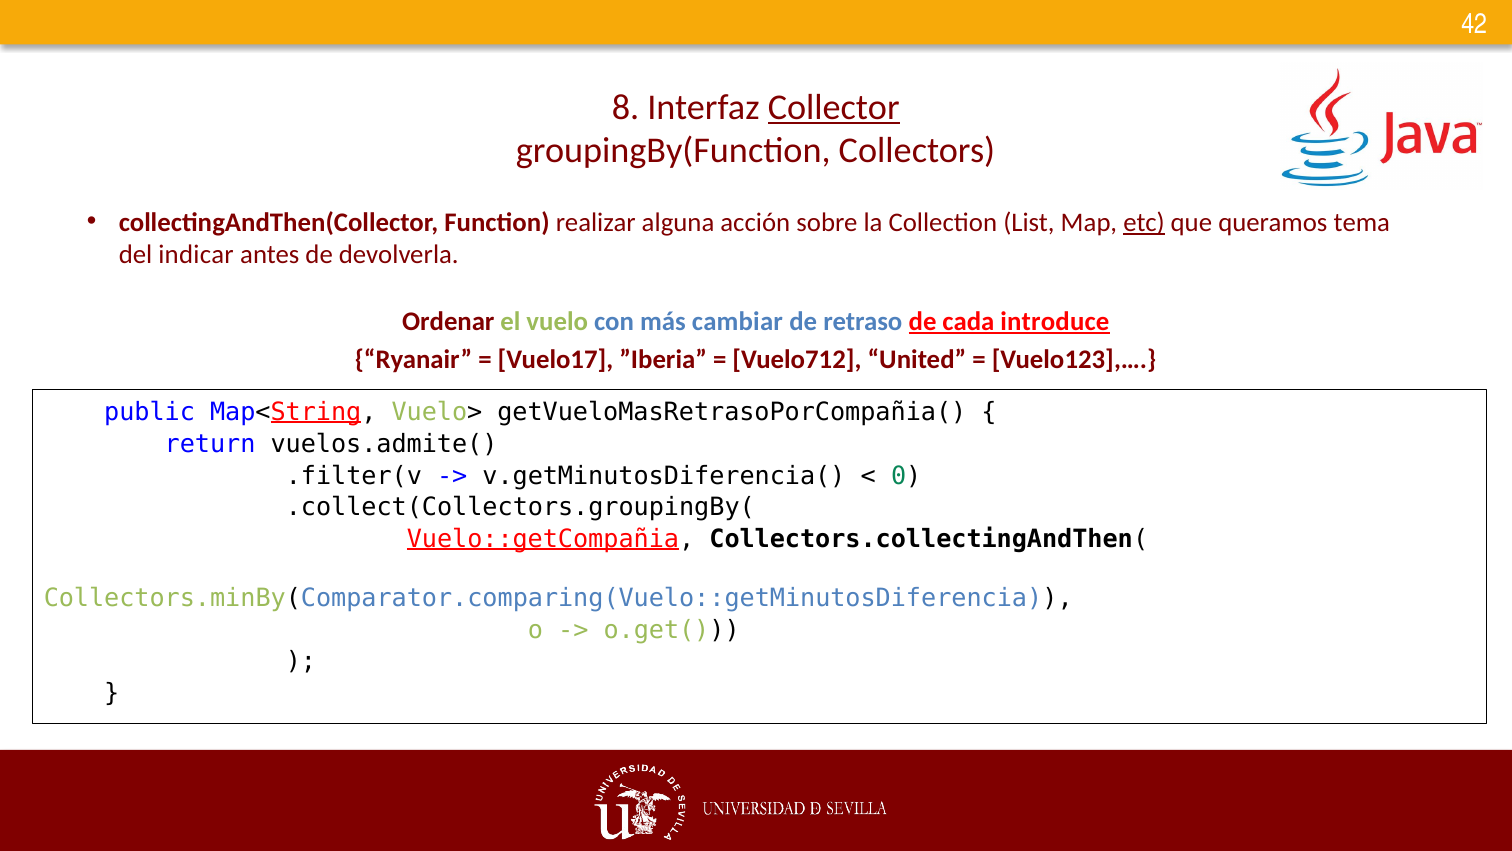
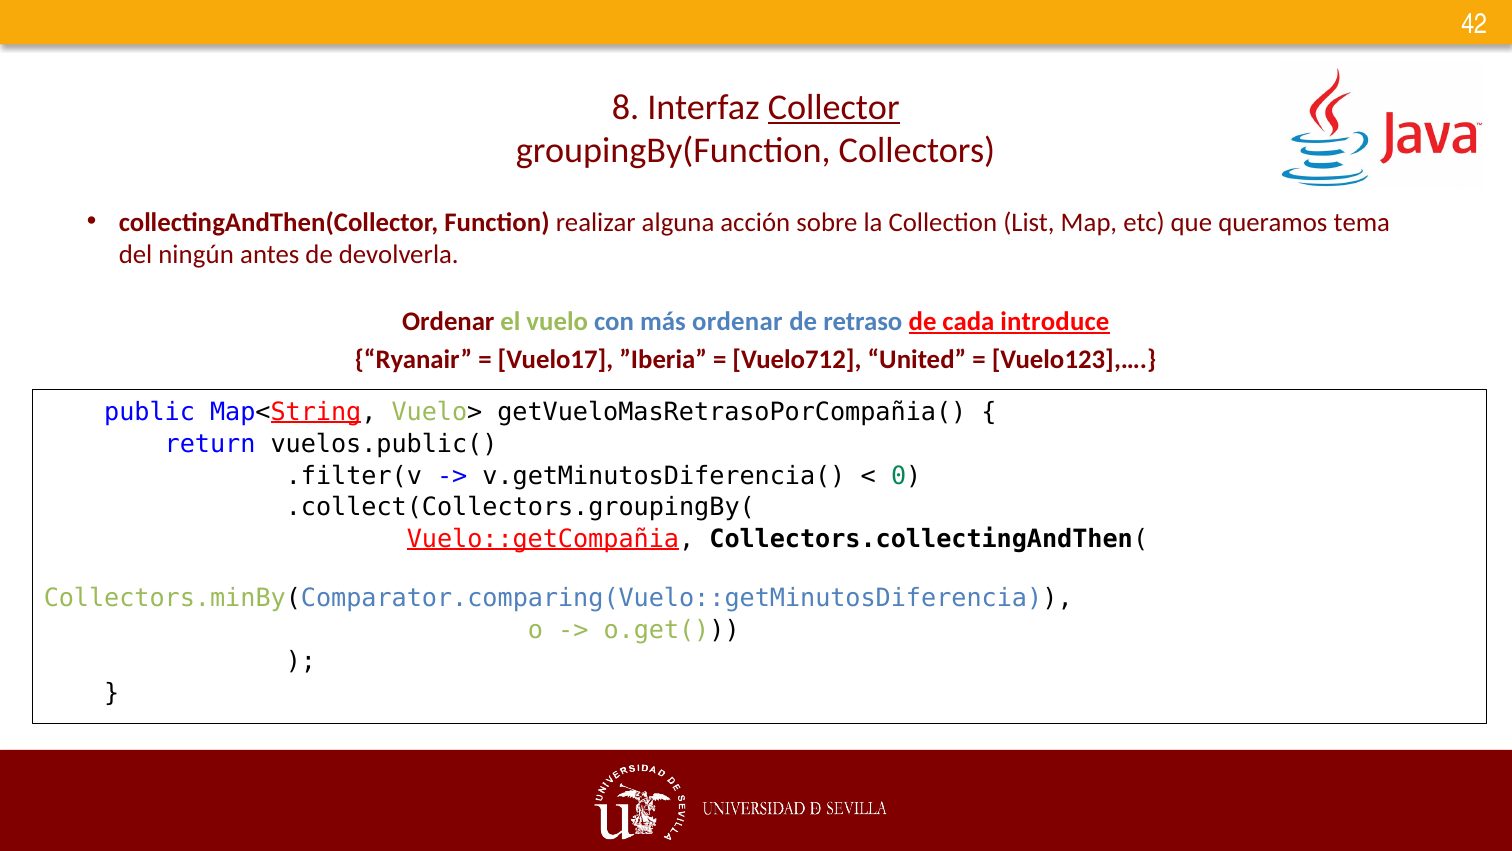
etc underline: present -> none (1144, 222)
indicar: indicar -> ningún (196, 254)
más cambiar: cambiar -> ordenar (737, 321)
vuelos.admite(: vuelos.admite( -> vuelos.public( (384, 444)
